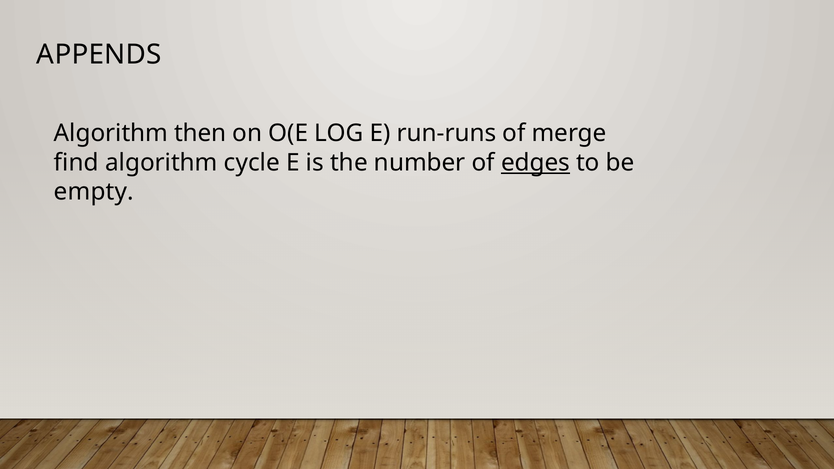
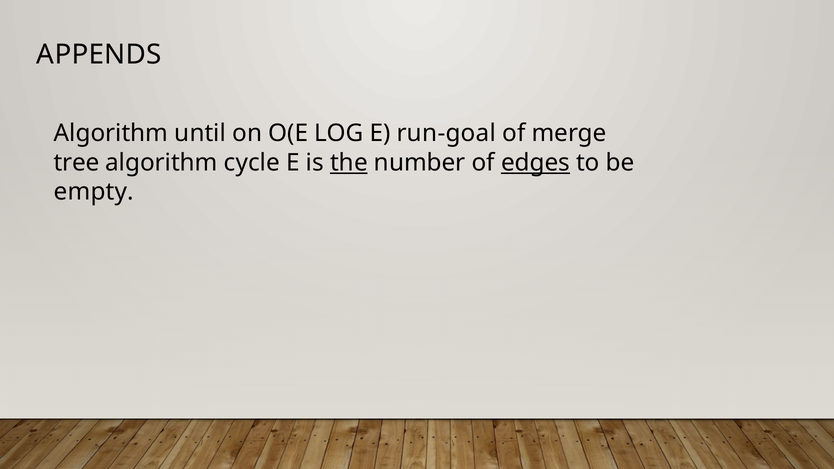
then: then -> until (200, 133)
run-runs: run-runs -> run-goal (446, 133)
find: find -> tree (77, 163)
the underline: none -> present (349, 163)
